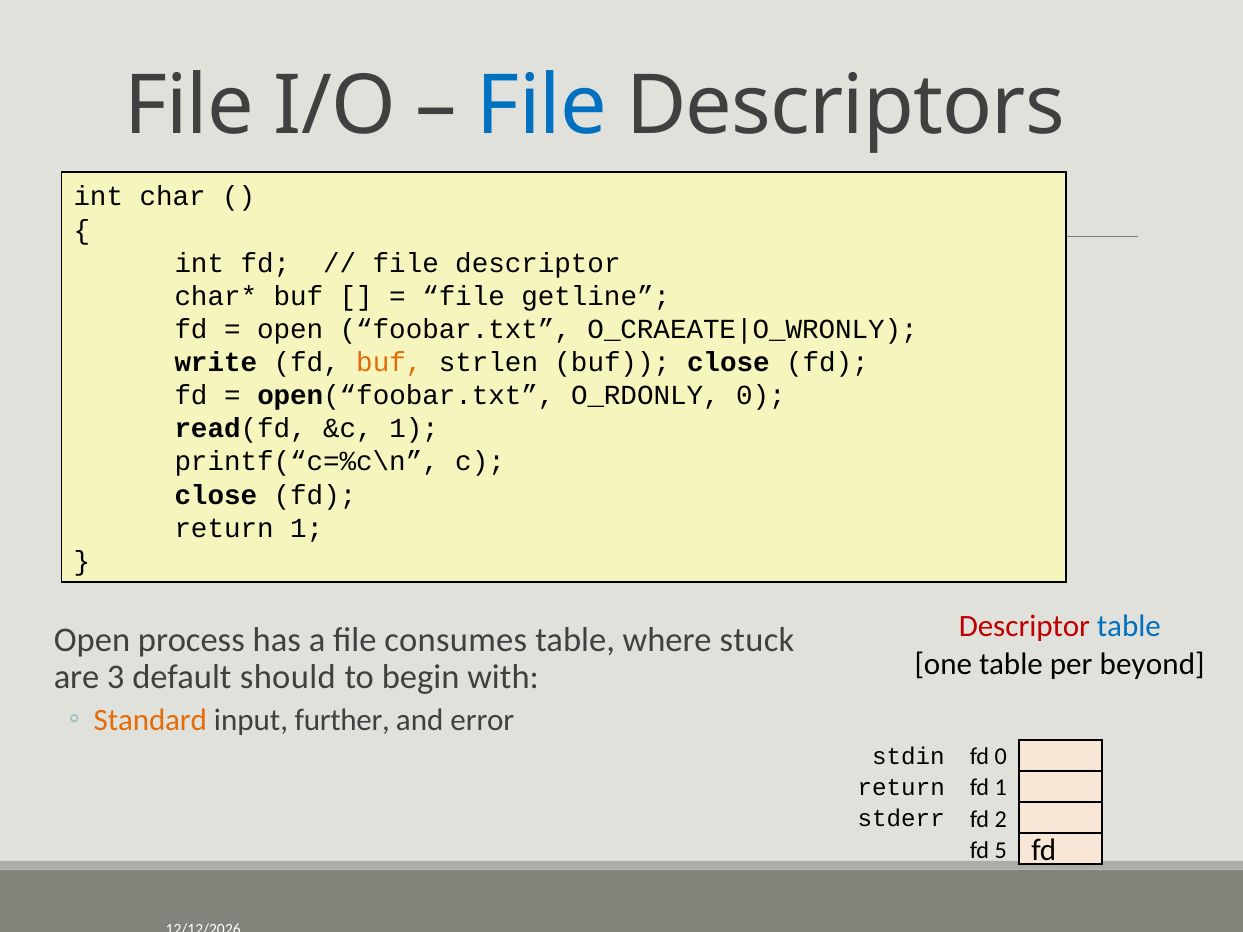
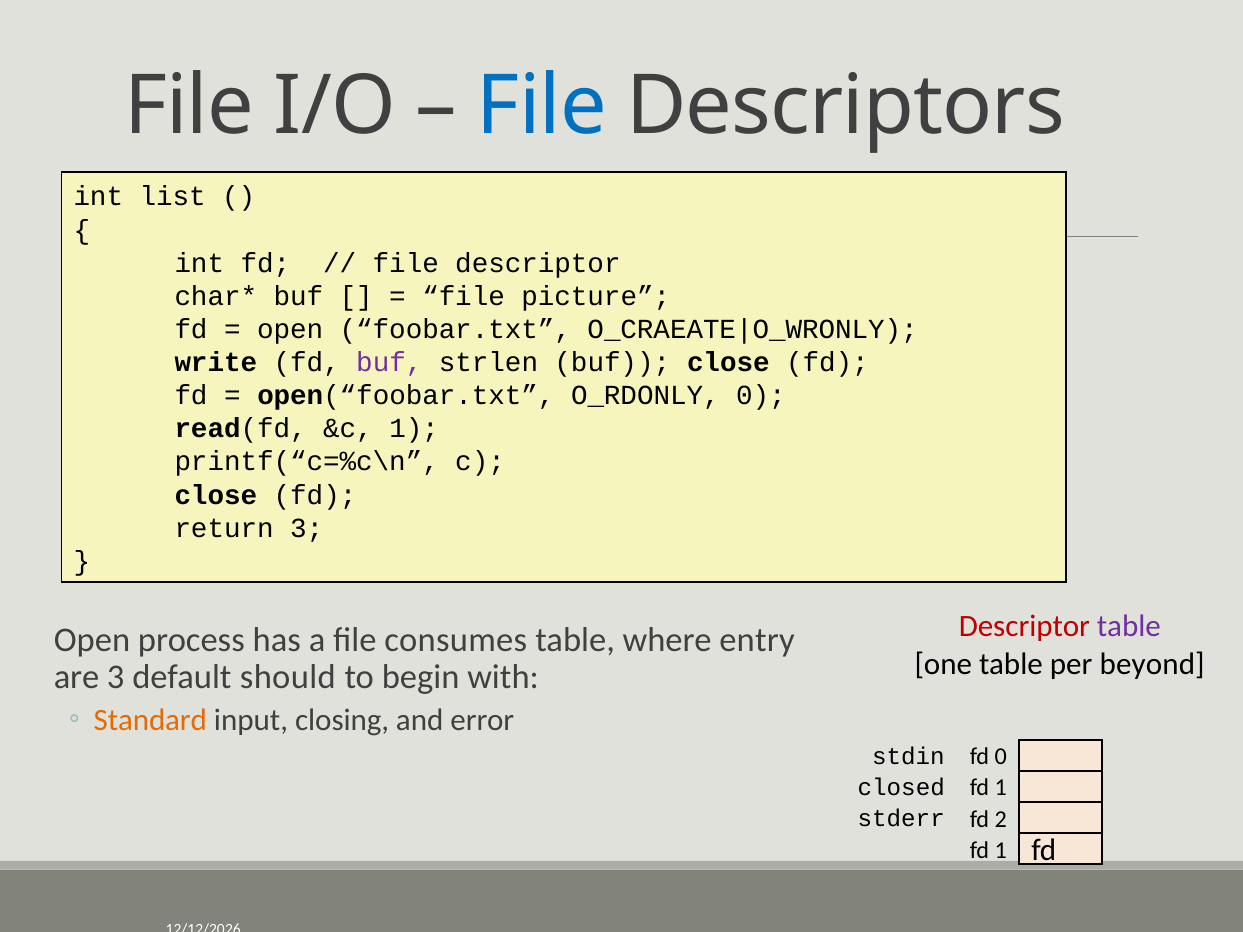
char: char -> list (173, 197)
getline: getline -> picture (596, 296)
buf colour: orange -> purple (389, 363)
return 1: 1 -> 3 (307, 528)
table colour: blue -> purple (1129, 627)
stuck: stuck -> entry (757, 640)
further: further -> closing (342, 720)
return: return -> closed (901, 788)
5: 5 -> 1 (1001, 850)
